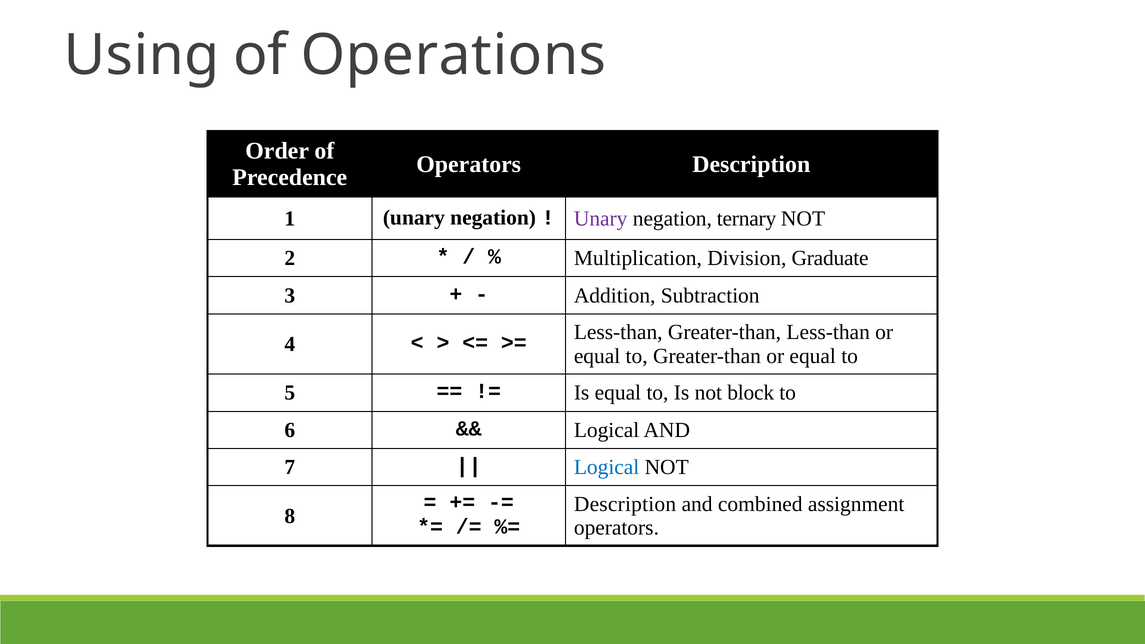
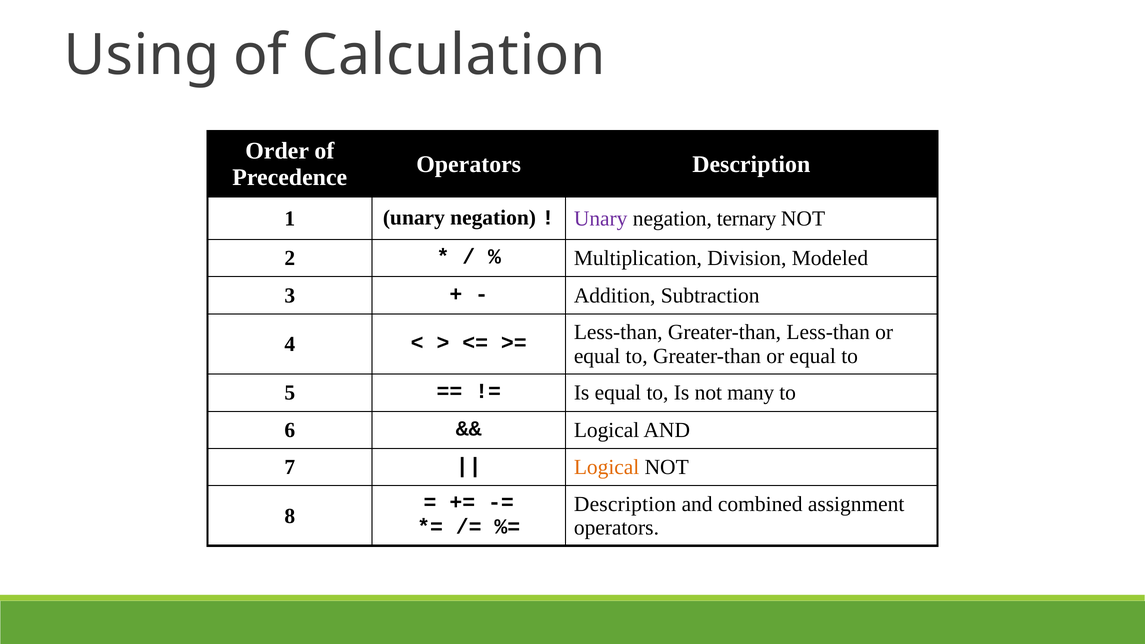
Operations: Operations -> Calculation (454, 56)
Graduate: Graduate -> Modeled (830, 258)
block: block -> many (751, 393)
Logical colour: blue -> orange (607, 467)
